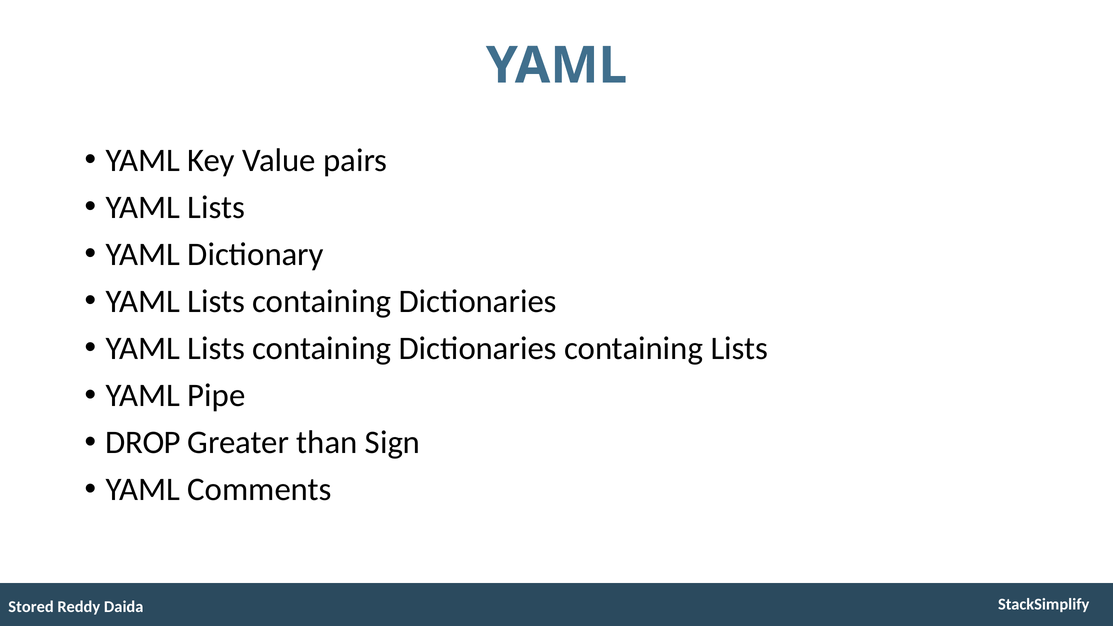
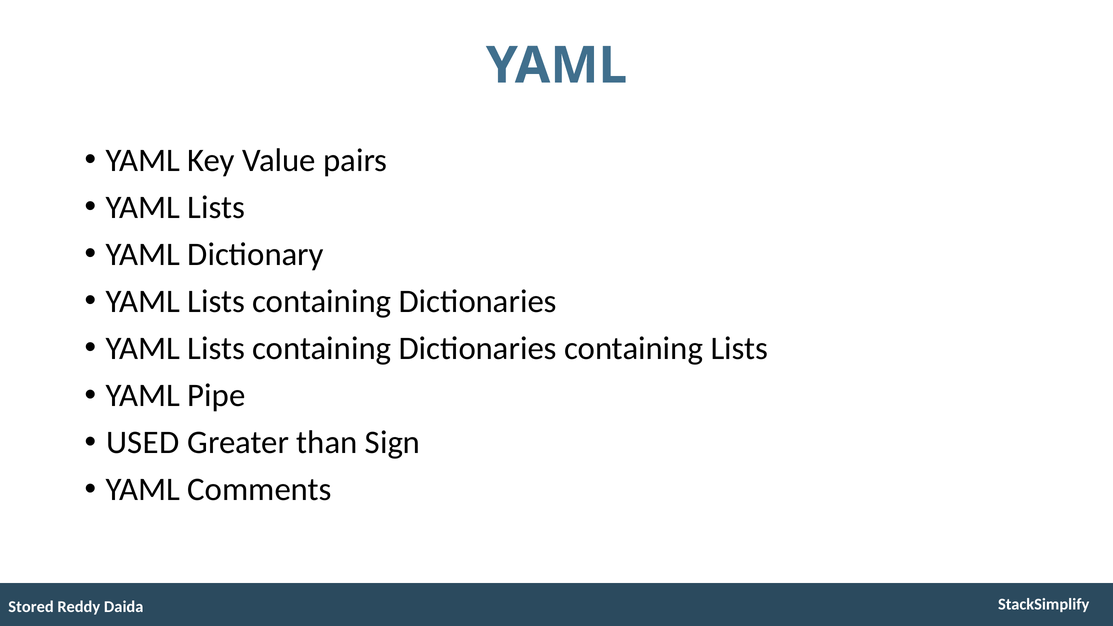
DROP: DROP -> USED (143, 443)
